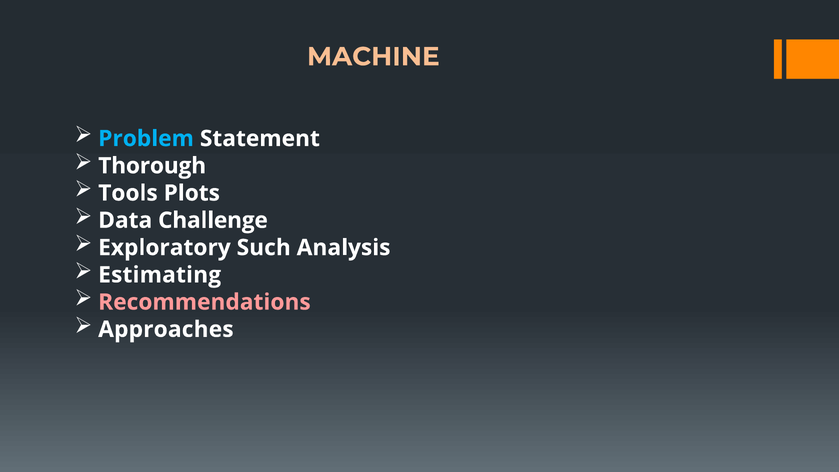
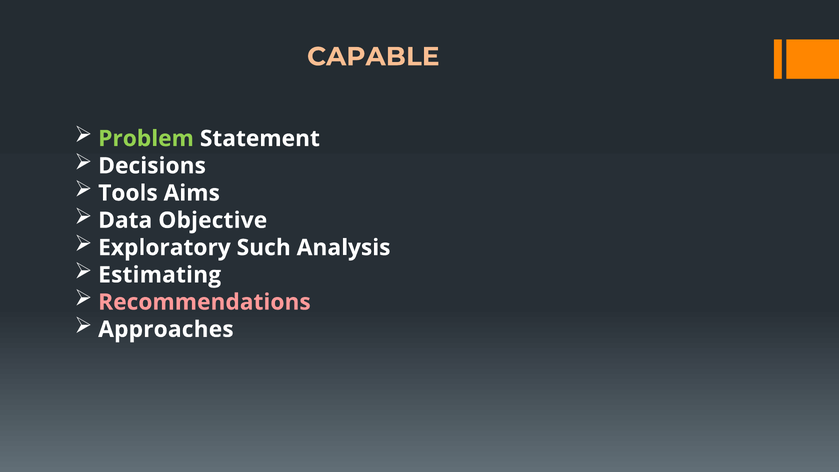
MACHINE: MACHINE -> CAPABLE (373, 57)
Problem colour: light blue -> light green (146, 139)
Thorough: Thorough -> Decisions (152, 166)
Plots: Plots -> Aims (192, 193)
Challenge: Challenge -> Objective (213, 220)
